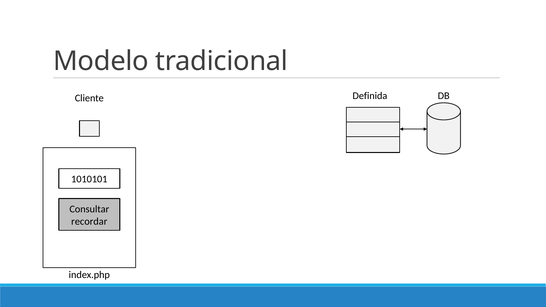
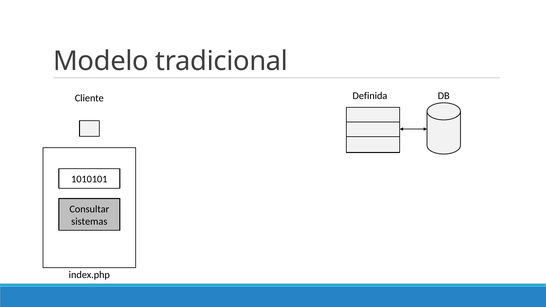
recordar: recordar -> sistemas (89, 221)
